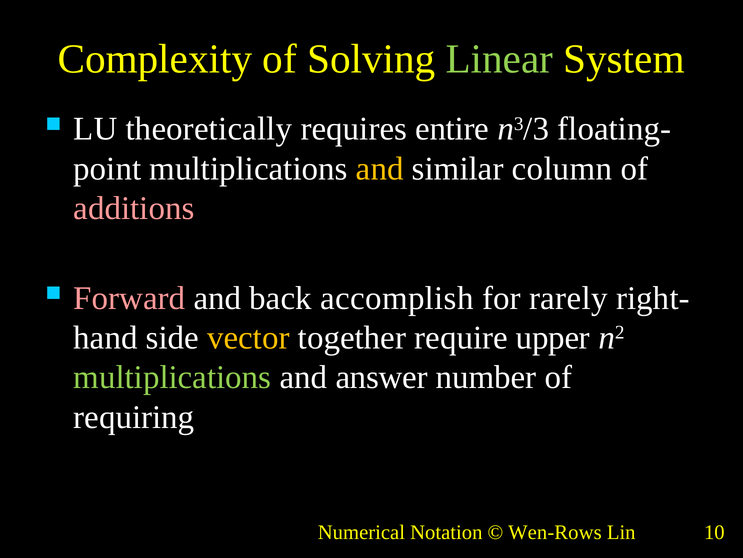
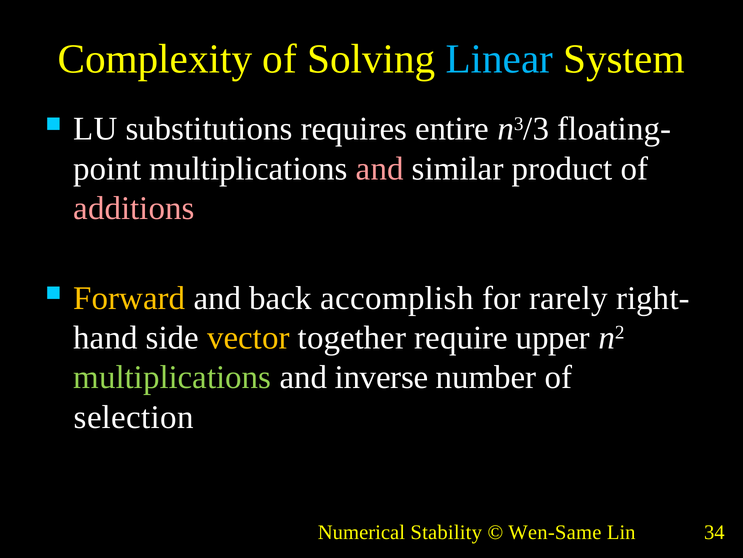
Linear colour: light green -> light blue (499, 59)
theoretically: theoretically -> substitutions (209, 129)
and colour: yellow -> pink (380, 169)
column: column -> product (562, 169)
Forward colour: pink -> yellow (129, 298)
answer: answer -> inverse (382, 377)
requiring: requiring -> selection (134, 417)
Notation: Notation -> Stability (446, 531)
Wen-Rows: Wen-Rows -> Wen-Same (555, 531)
10: 10 -> 34 (714, 531)
